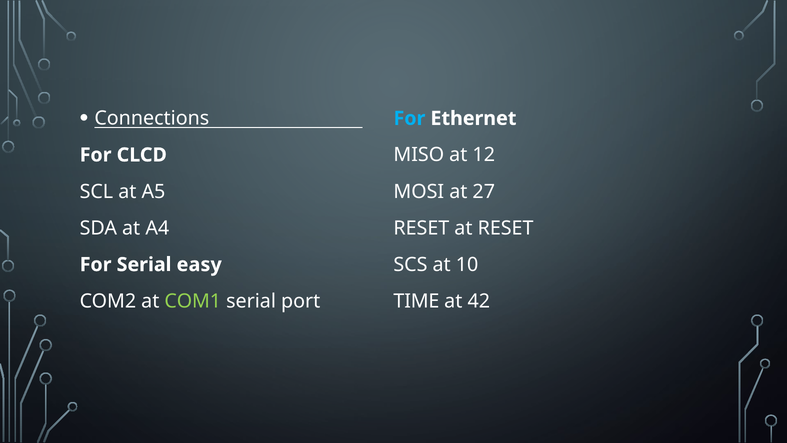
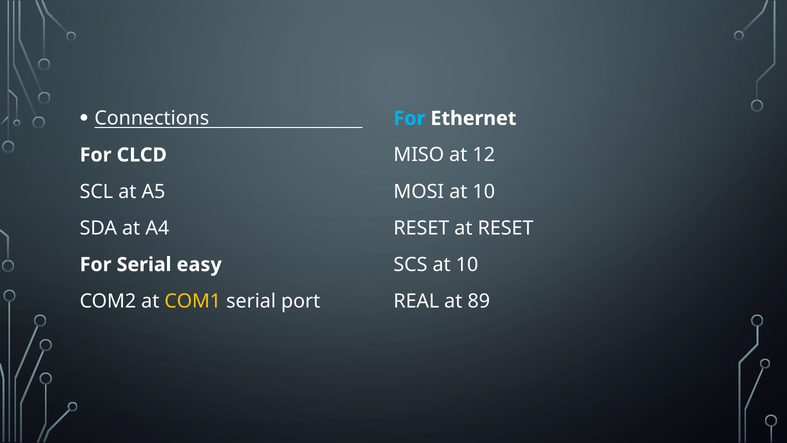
MOSI at 27: 27 -> 10 (484, 191)
COM1 colour: light green -> yellow (193, 301)
TIME: TIME -> REAL (416, 301)
42: 42 -> 89 (479, 301)
